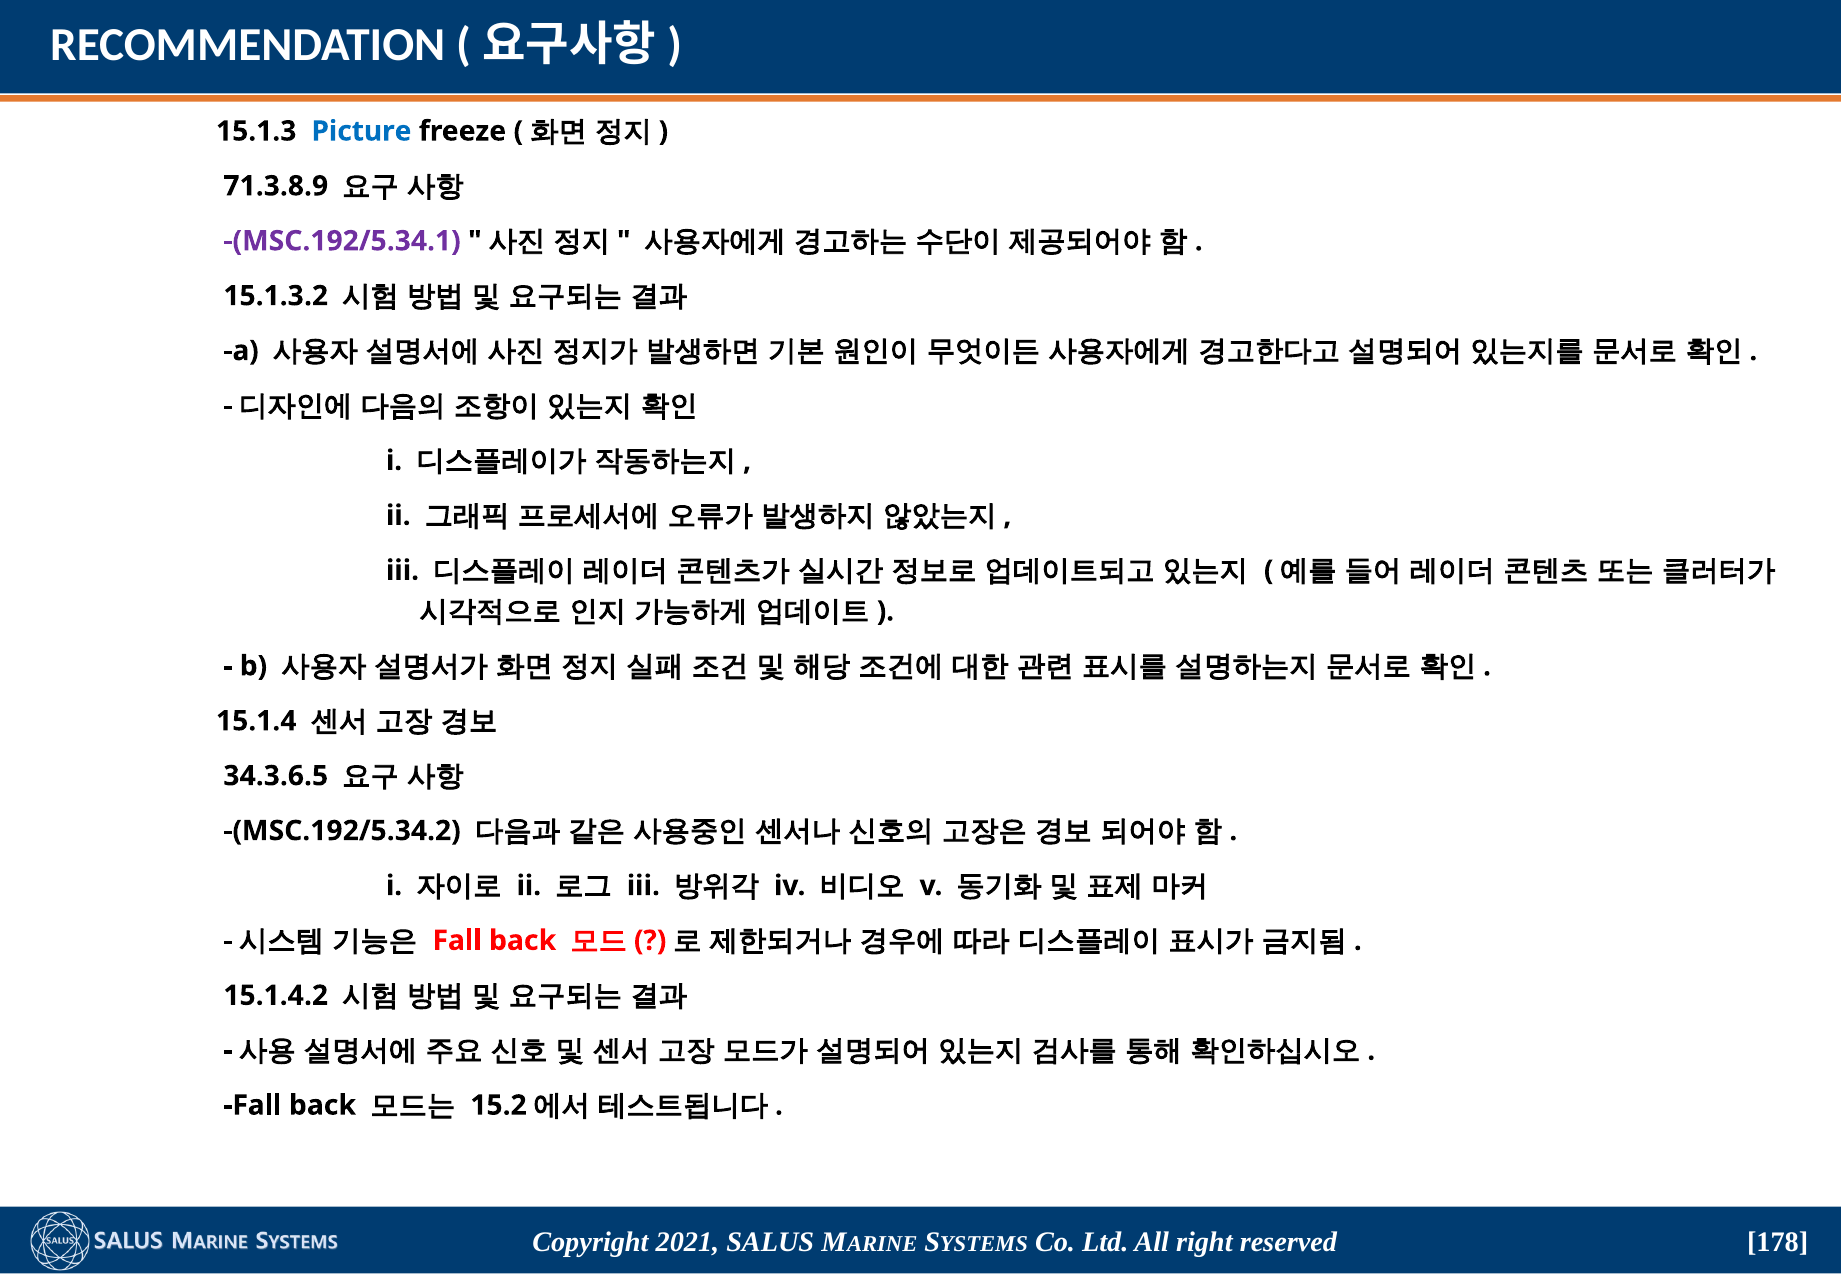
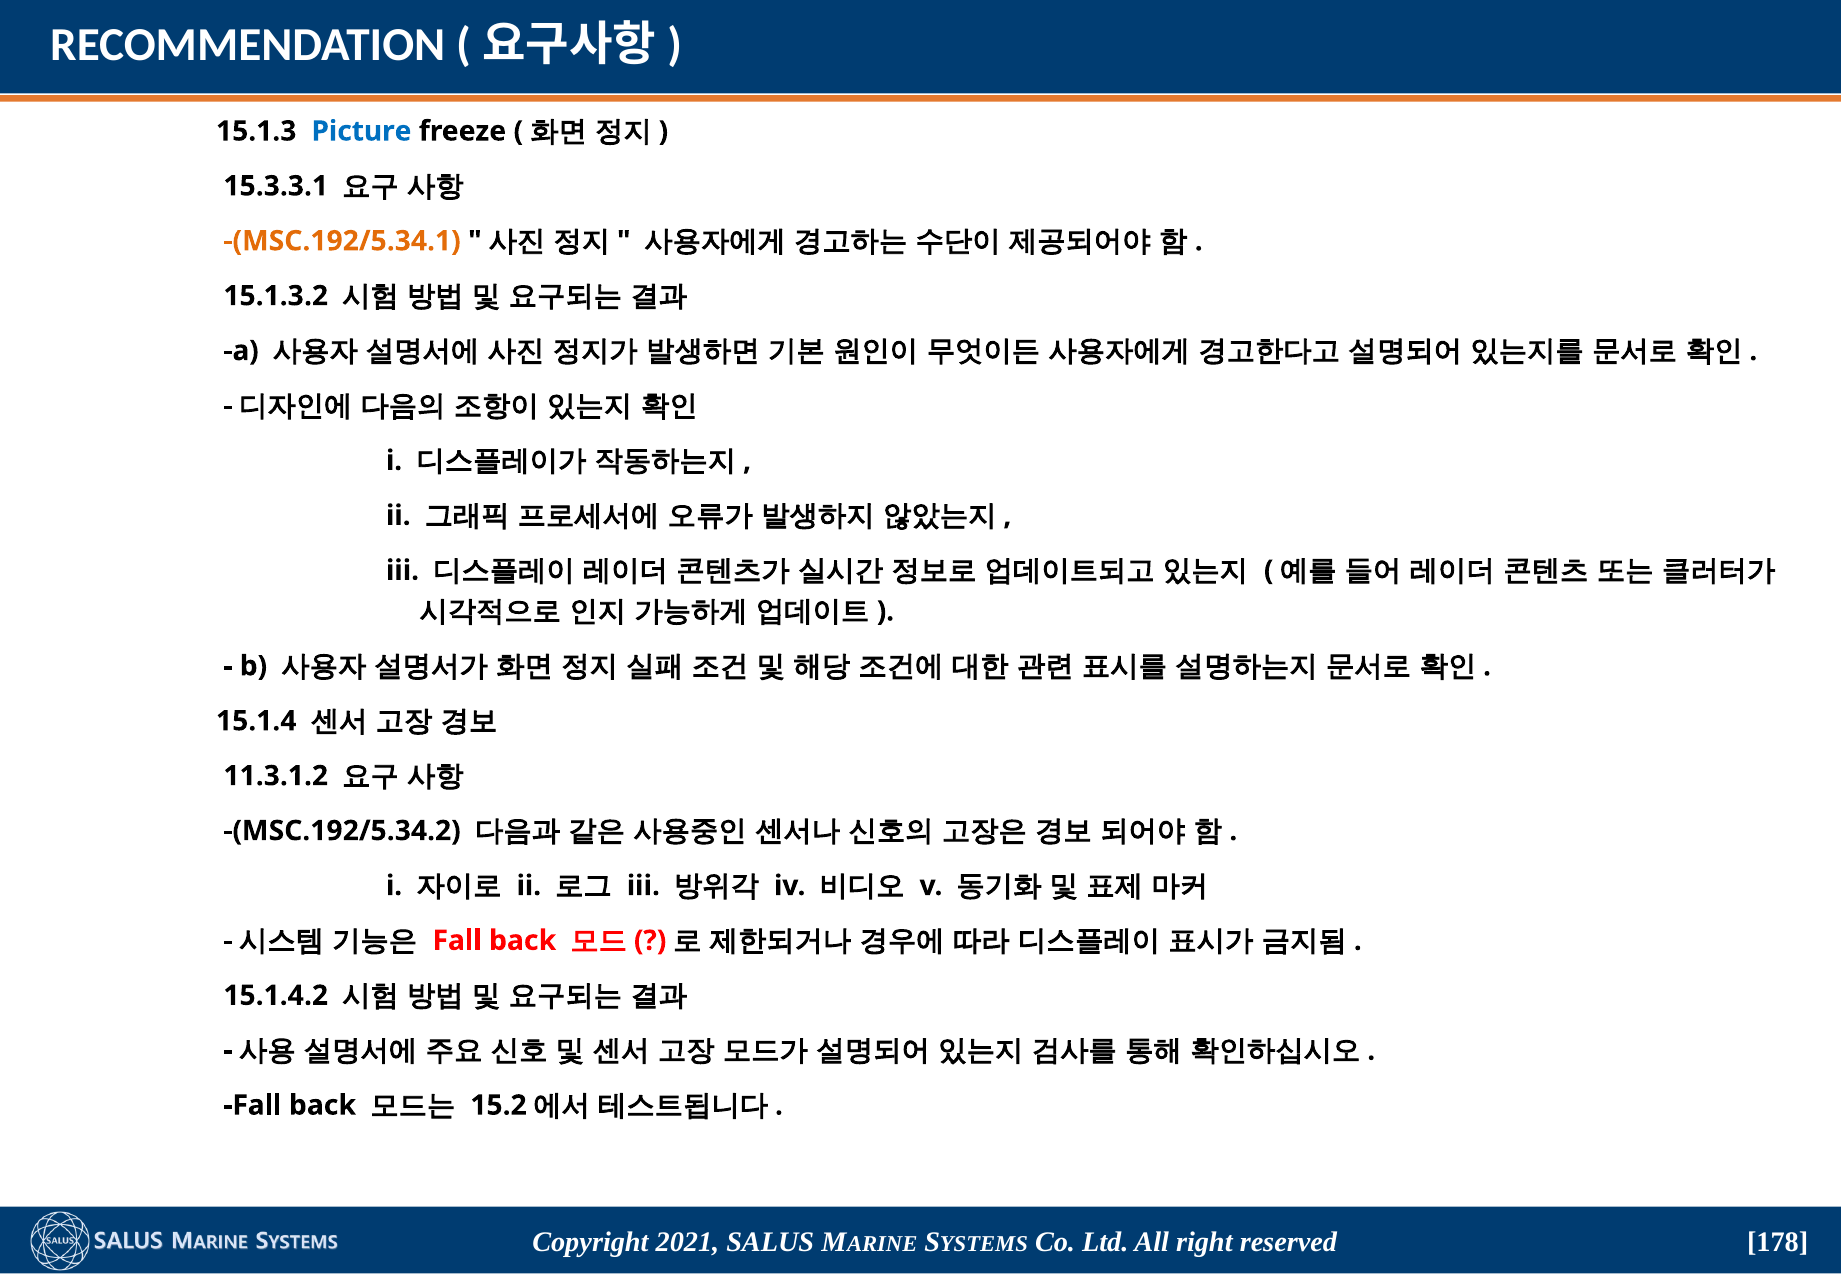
71.3.8.9: 71.3.8.9 -> 15.3.3.1 (276, 186)
-(MSC.192/5.34.1 colour: purple -> orange (342, 241)
34.3.6.5: 34.3.6.5 -> 11.3.1.2 (276, 776)
